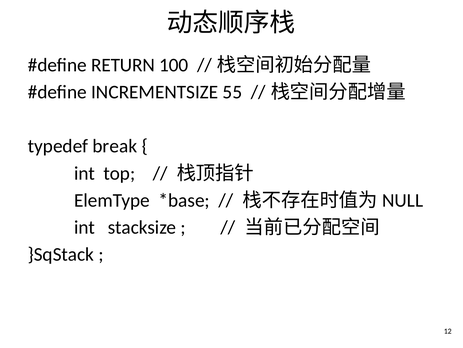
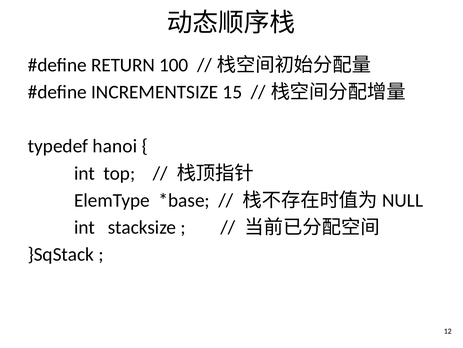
55: 55 -> 15 (232, 92)
break: break -> hanoi (115, 146)
